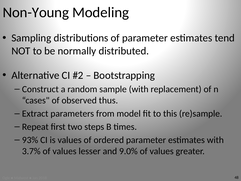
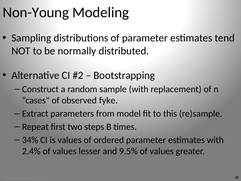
thus: thus -> fyke (108, 100)
93%: 93% -> 34% (30, 140)
3.7%: 3.7% -> 2.4% (31, 151)
9.0%: 9.0% -> 9.5% (128, 151)
